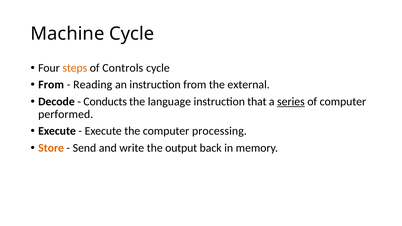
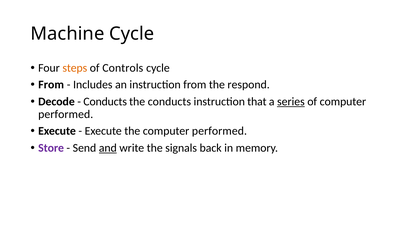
Reading: Reading -> Includes (93, 85)
external: external -> respond (249, 85)
the language: language -> conducts (169, 102)
the computer processing: processing -> performed (219, 131)
Store colour: orange -> purple (51, 148)
and underline: none -> present (108, 148)
output: output -> signals (181, 148)
